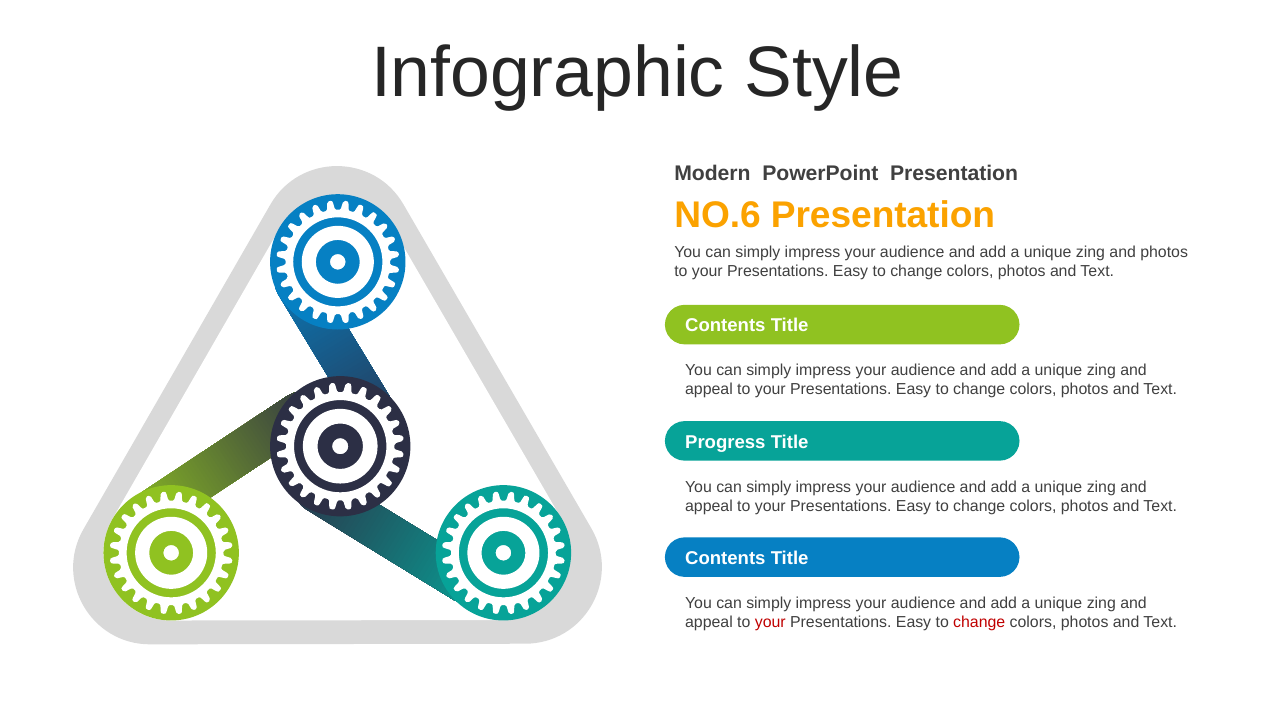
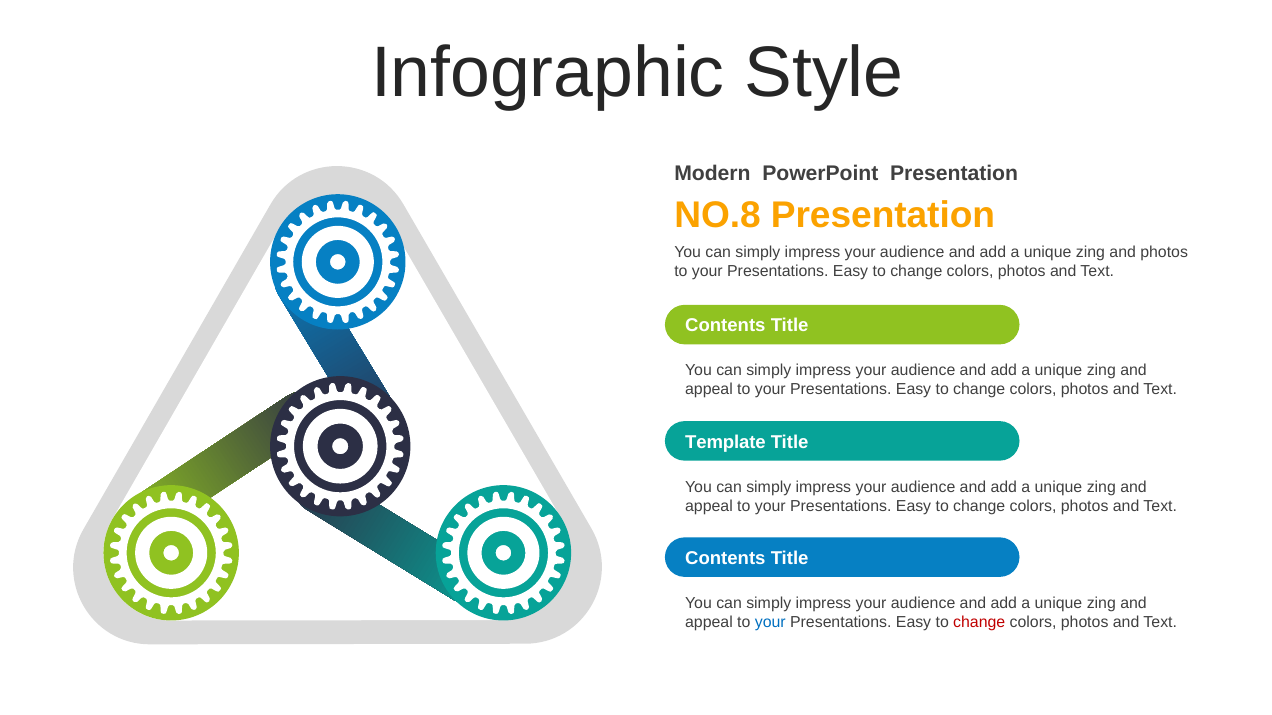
NO.6: NO.6 -> NO.8 (718, 216)
Progress: Progress -> Template (725, 442)
your colour: red -> blue (770, 623)
